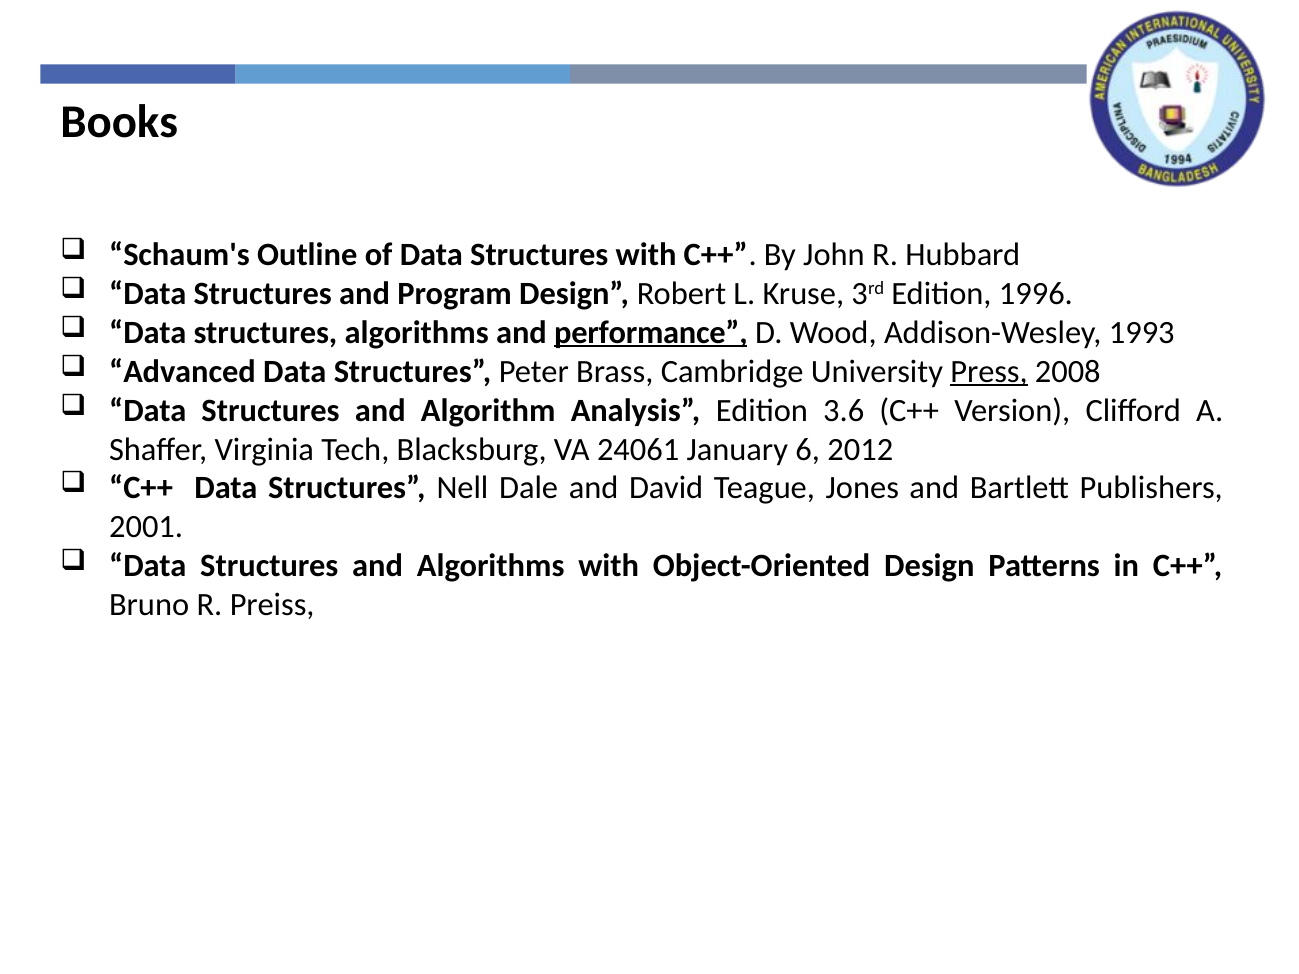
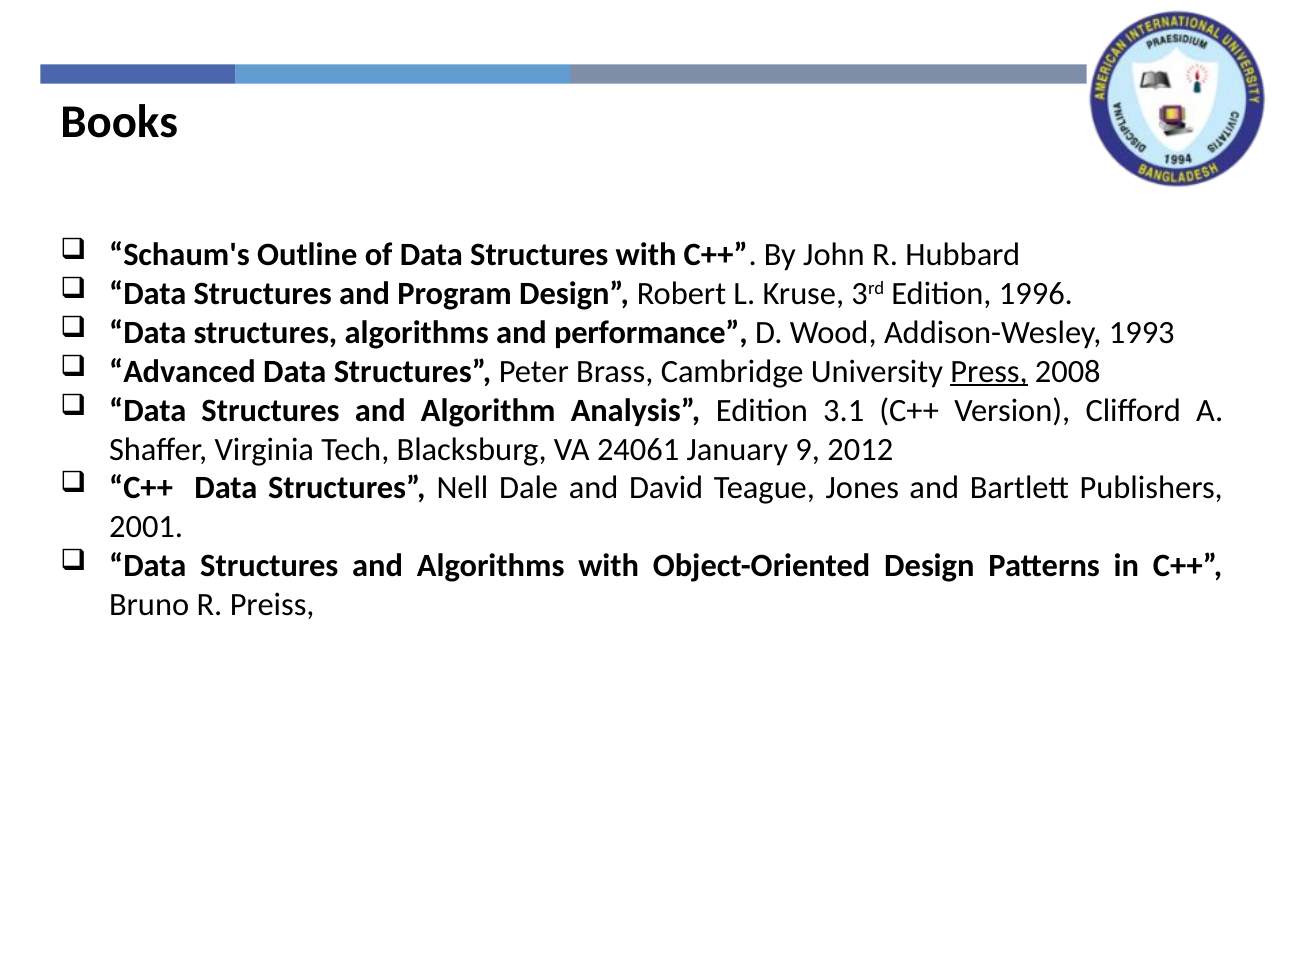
performance underline: present -> none (651, 332)
3.6: 3.6 -> 3.1 (844, 410)
6: 6 -> 9 (808, 449)
